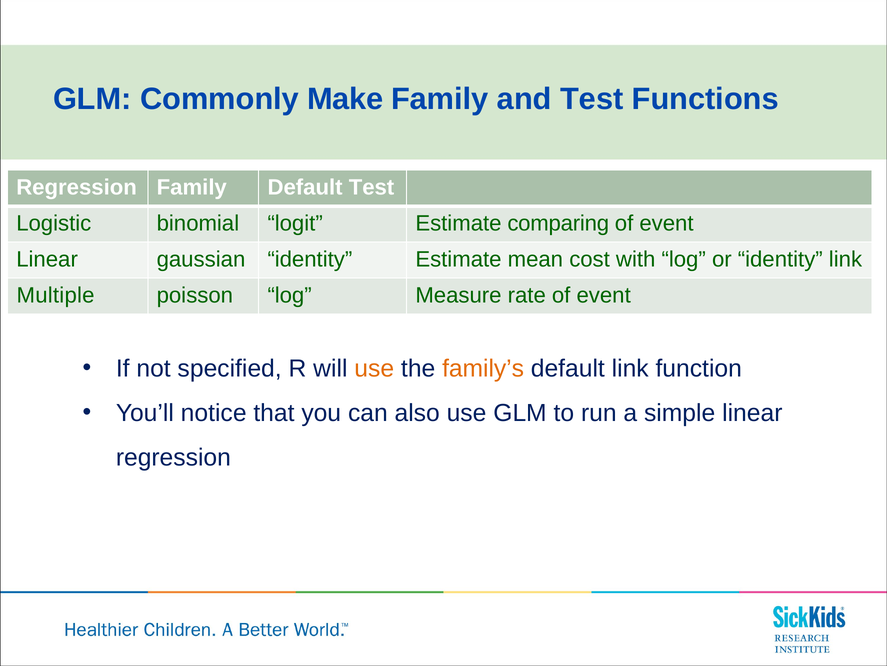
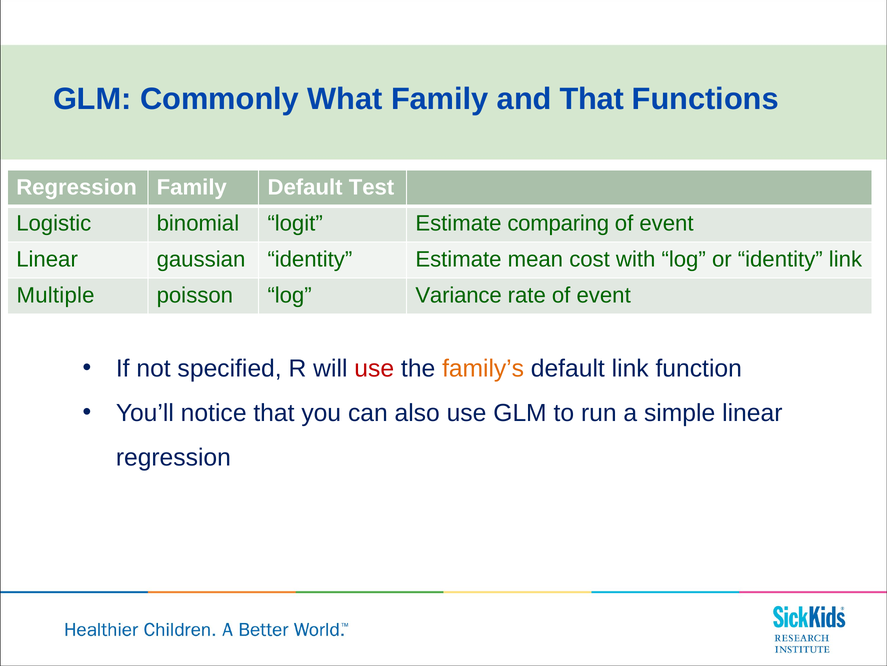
Make: Make -> What (345, 99)
and Test: Test -> That (592, 99)
Measure: Measure -> Variance (459, 295)
use colour: orange -> red (374, 368)
